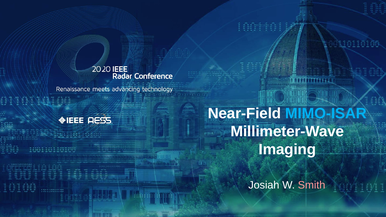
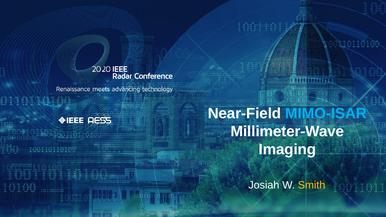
Smith colour: pink -> yellow (312, 185)
